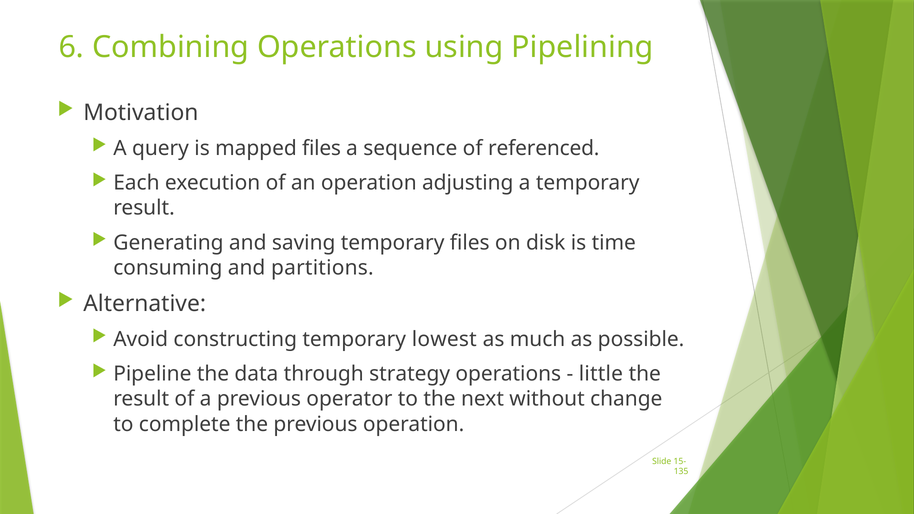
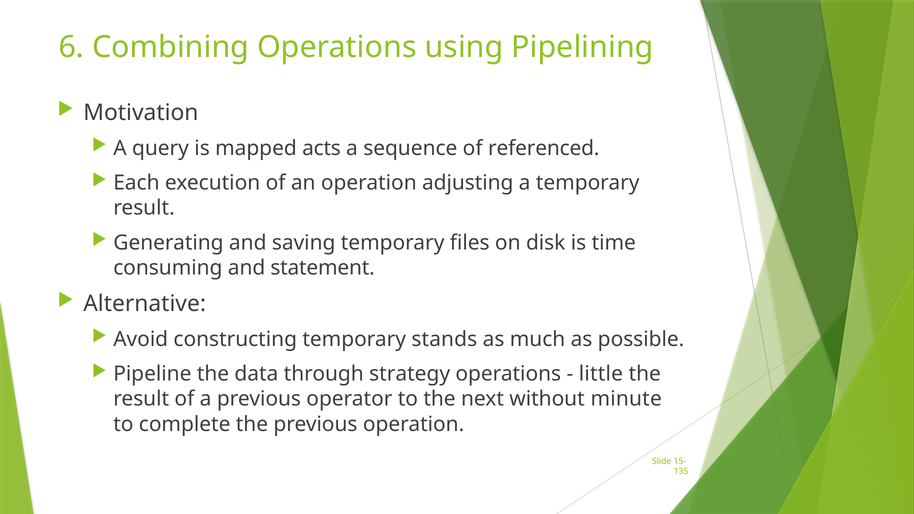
mapped files: files -> acts (322, 148)
partitions: partitions -> statement (323, 268)
lowest: lowest -> stands (444, 339)
change: change -> minute (626, 399)
